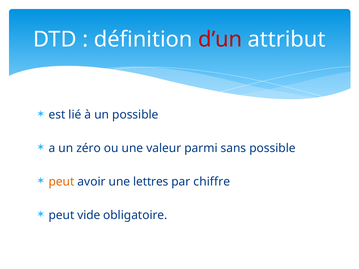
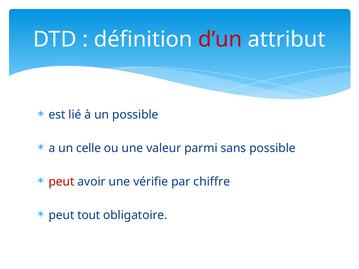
zéro: zéro -> celle (89, 148)
peut colour: orange -> red (61, 182)
lettres: lettres -> vérifie (151, 182)
vide: vide -> tout (89, 215)
